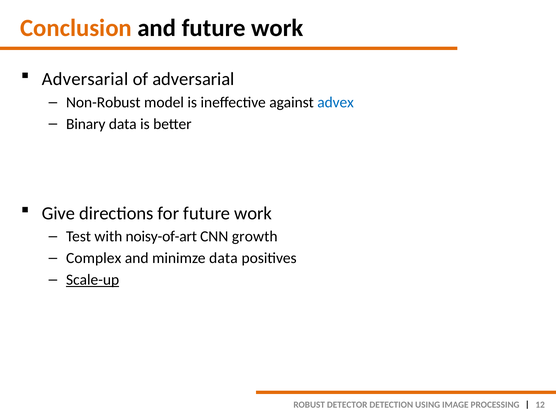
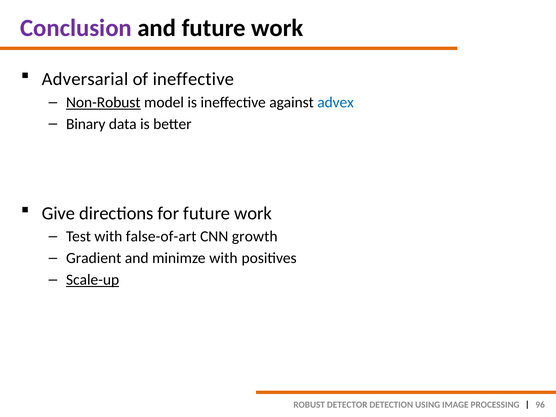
Conclusion colour: orange -> purple (76, 28)
of adversarial: adversarial -> ineffective (193, 79)
Non-Robust underline: none -> present (103, 102)
noisy-of-art: noisy-of-art -> false-of-art (161, 237)
Complex: Complex -> Gradient (94, 258)
minimze data: data -> with (223, 258)
12: 12 -> 96 (540, 405)
